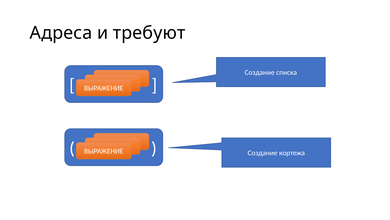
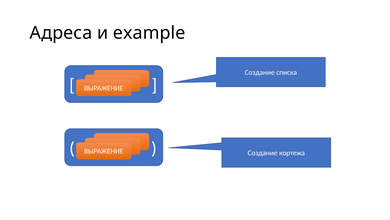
требуют: требуют -> example (149, 33)
